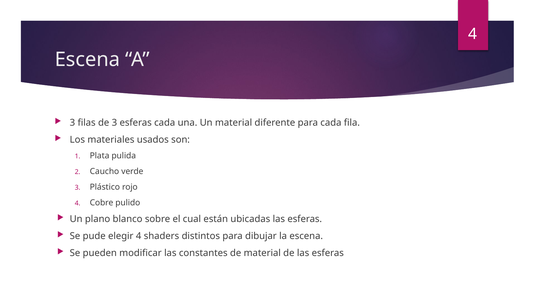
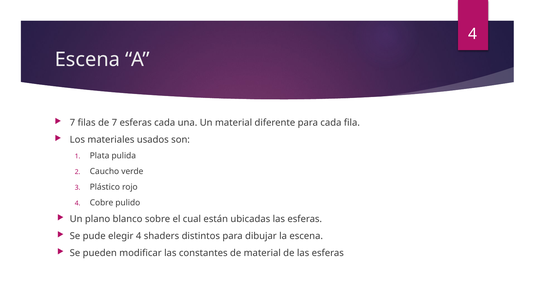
3: 3 -> 7 (72, 123)
de 3: 3 -> 7 (114, 123)
